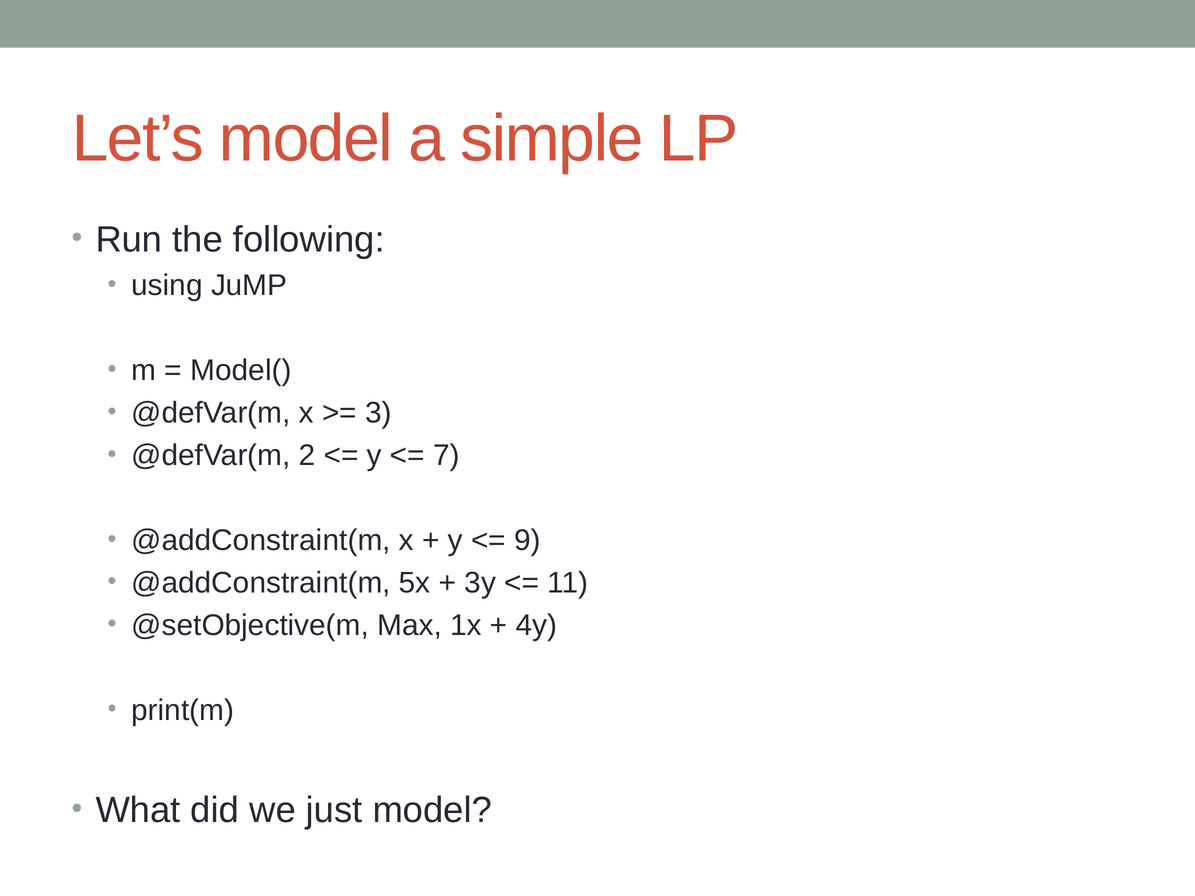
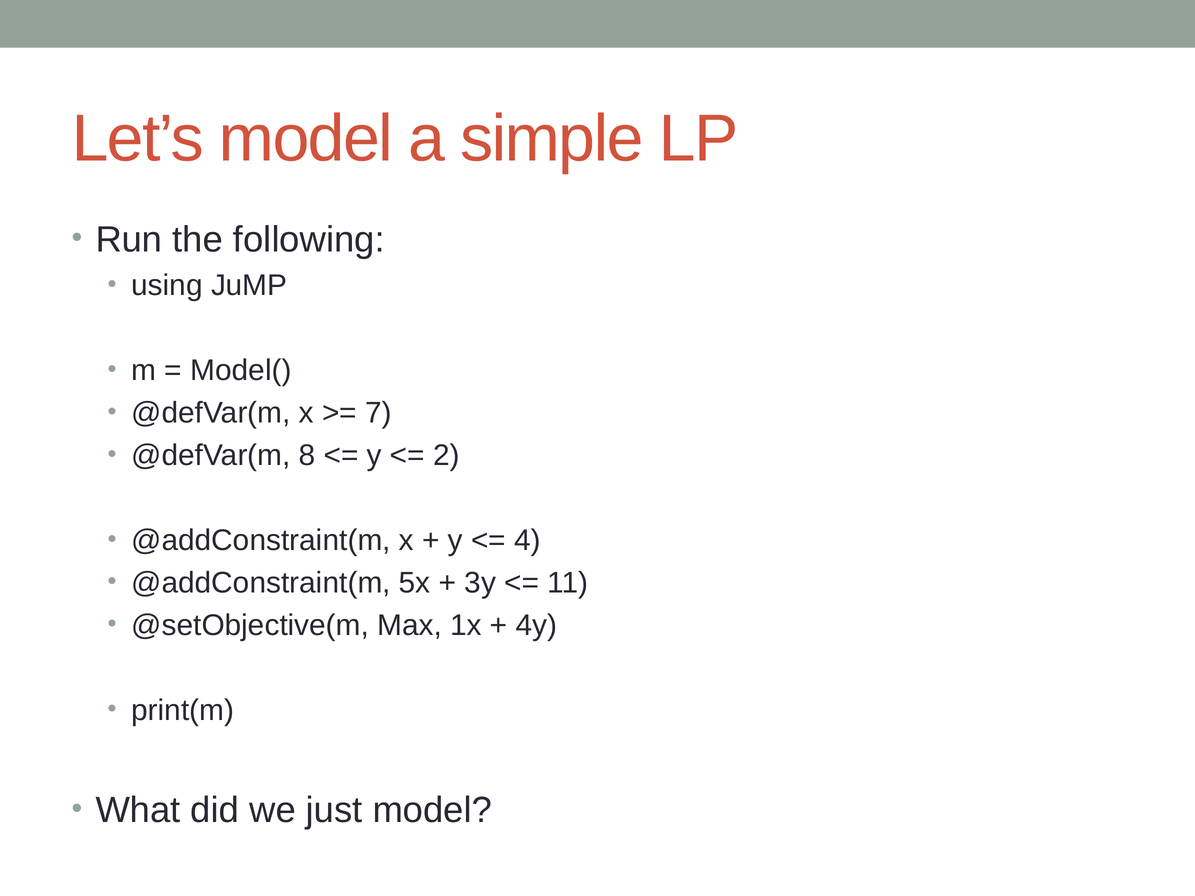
3: 3 -> 7 (378, 413)
2: 2 -> 8 (307, 455)
7: 7 -> 2 (446, 455)
9: 9 -> 4 (527, 540)
